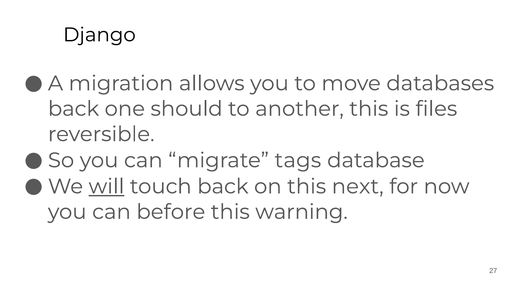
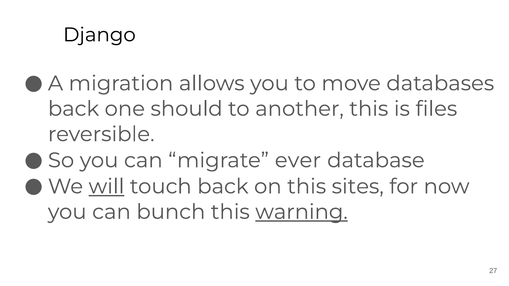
tags: tags -> ever (298, 160)
next: next -> sites (358, 187)
before: before -> bunch (171, 212)
warning underline: none -> present (302, 212)
